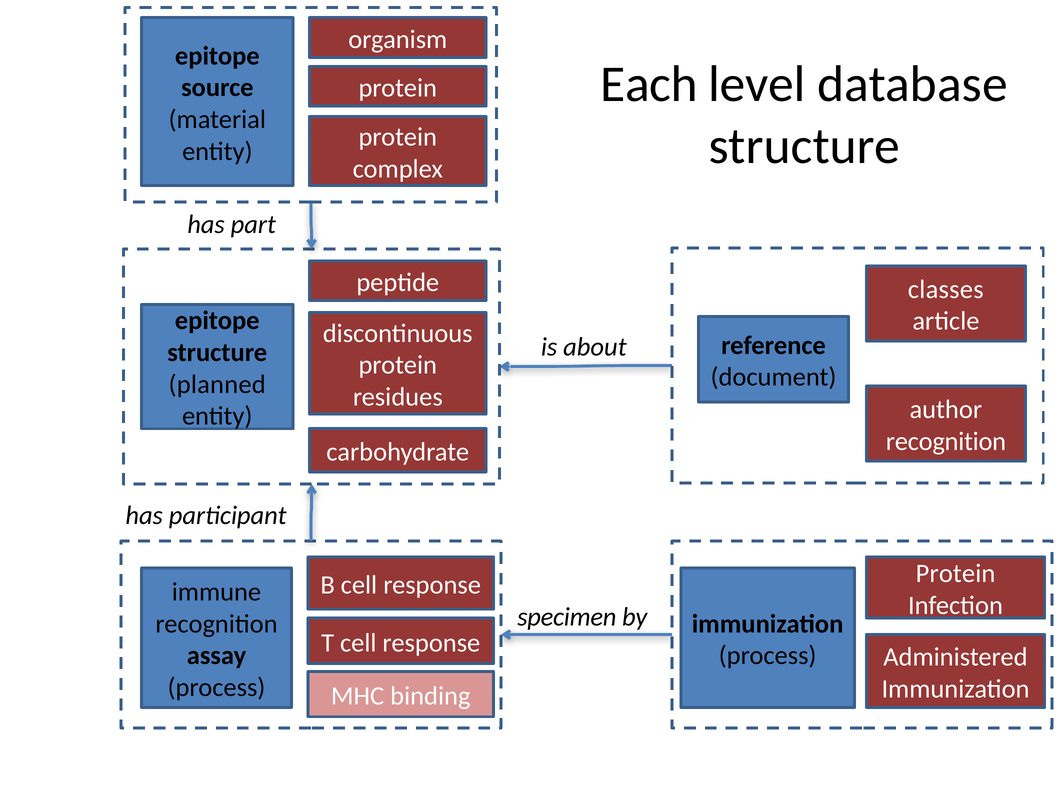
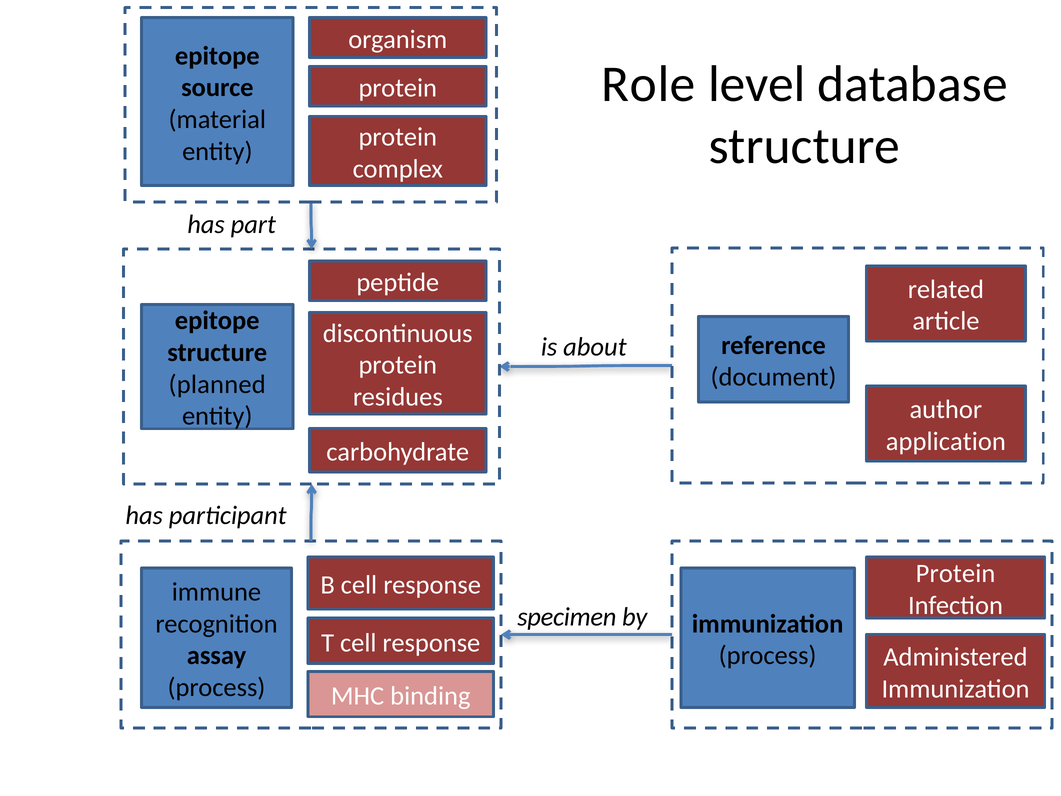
Each: Each -> Role (648, 84)
classes: classes -> related (946, 289)
recognition: recognition -> application (946, 441)
